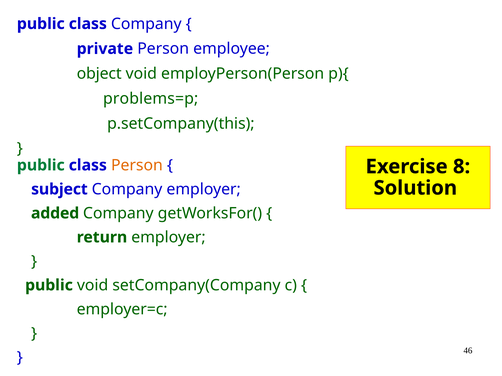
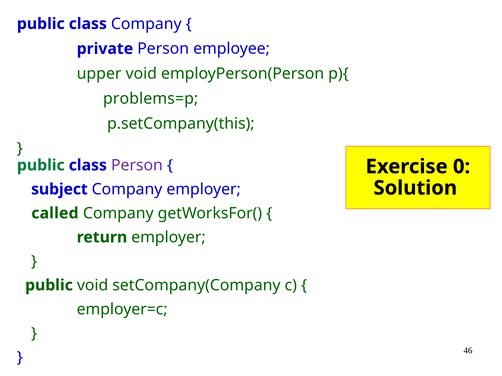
object: object -> upper (99, 74)
Person colour: orange -> purple (137, 165)
8: 8 -> 0 (462, 167)
added: added -> called (55, 213)
